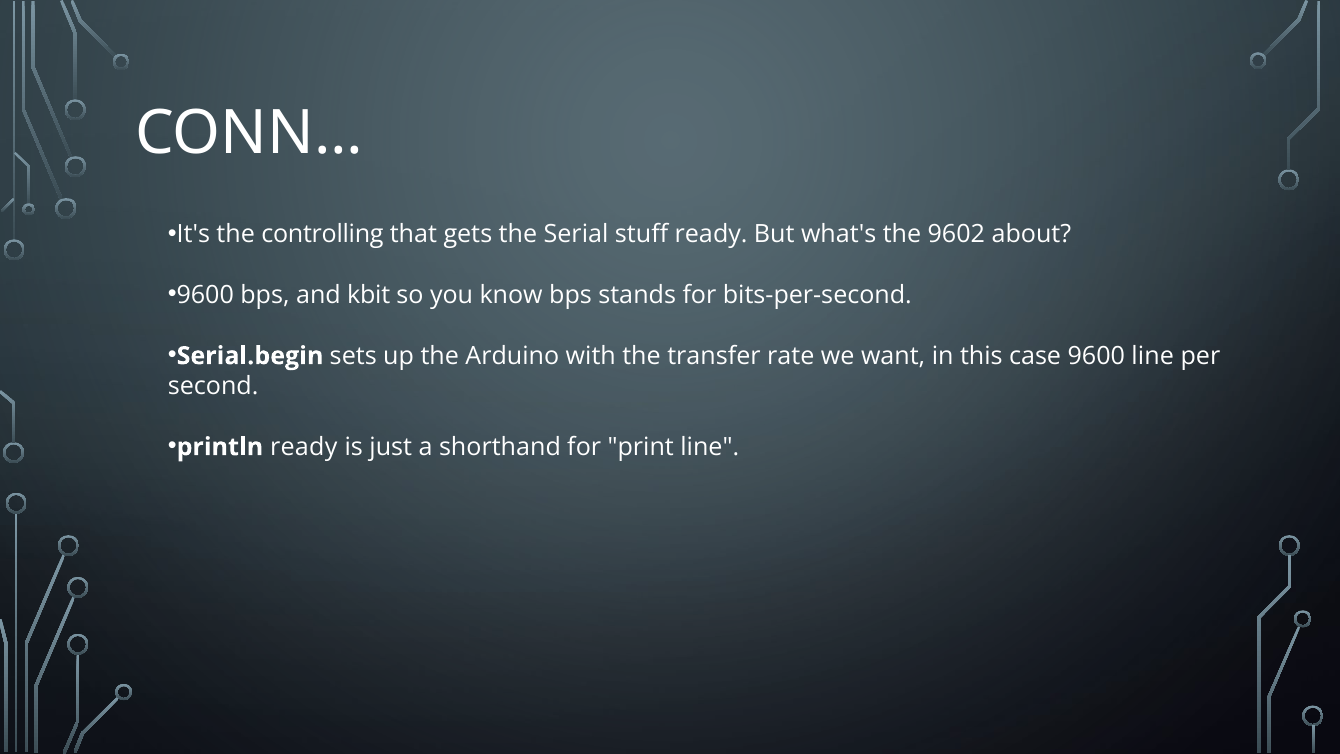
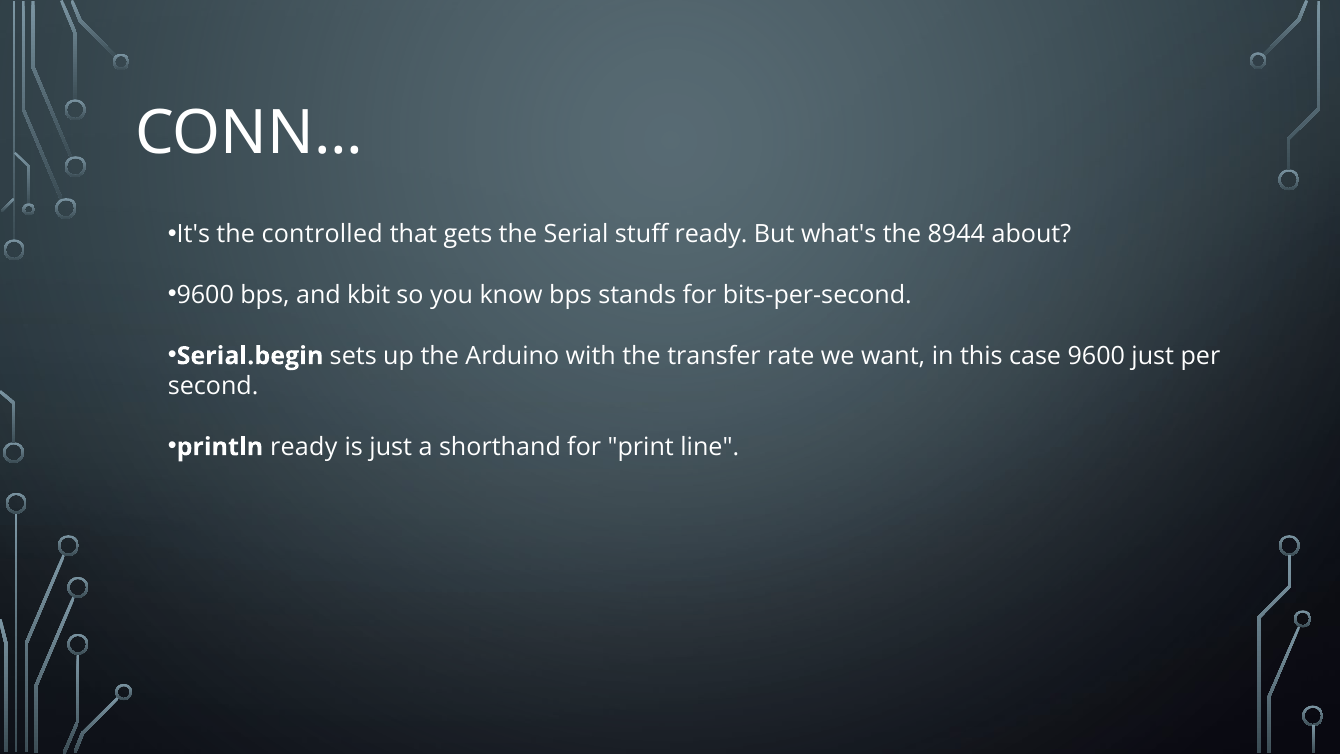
controlling: controlling -> controlled (322, 234)
9602: 9602 -> 8944 (956, 234)
9600 line: line -> just (1153, 356)
